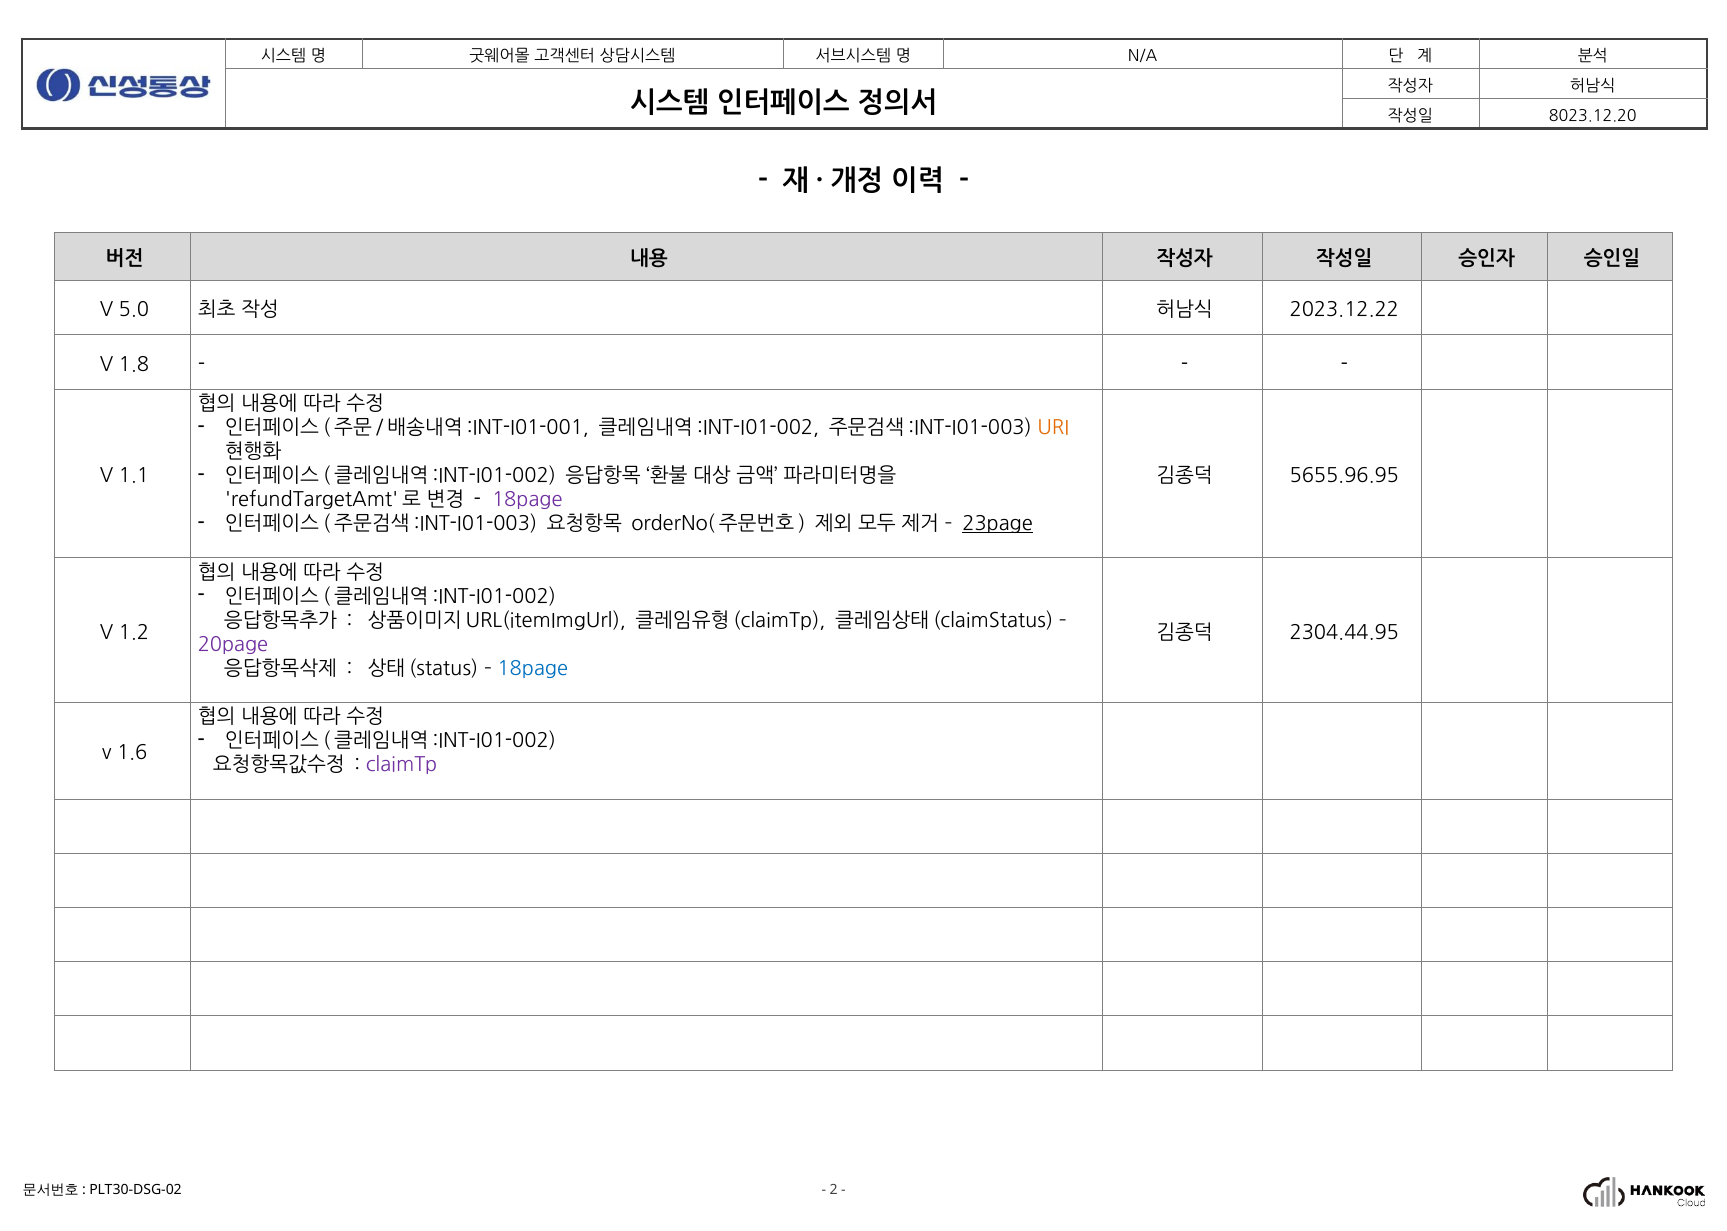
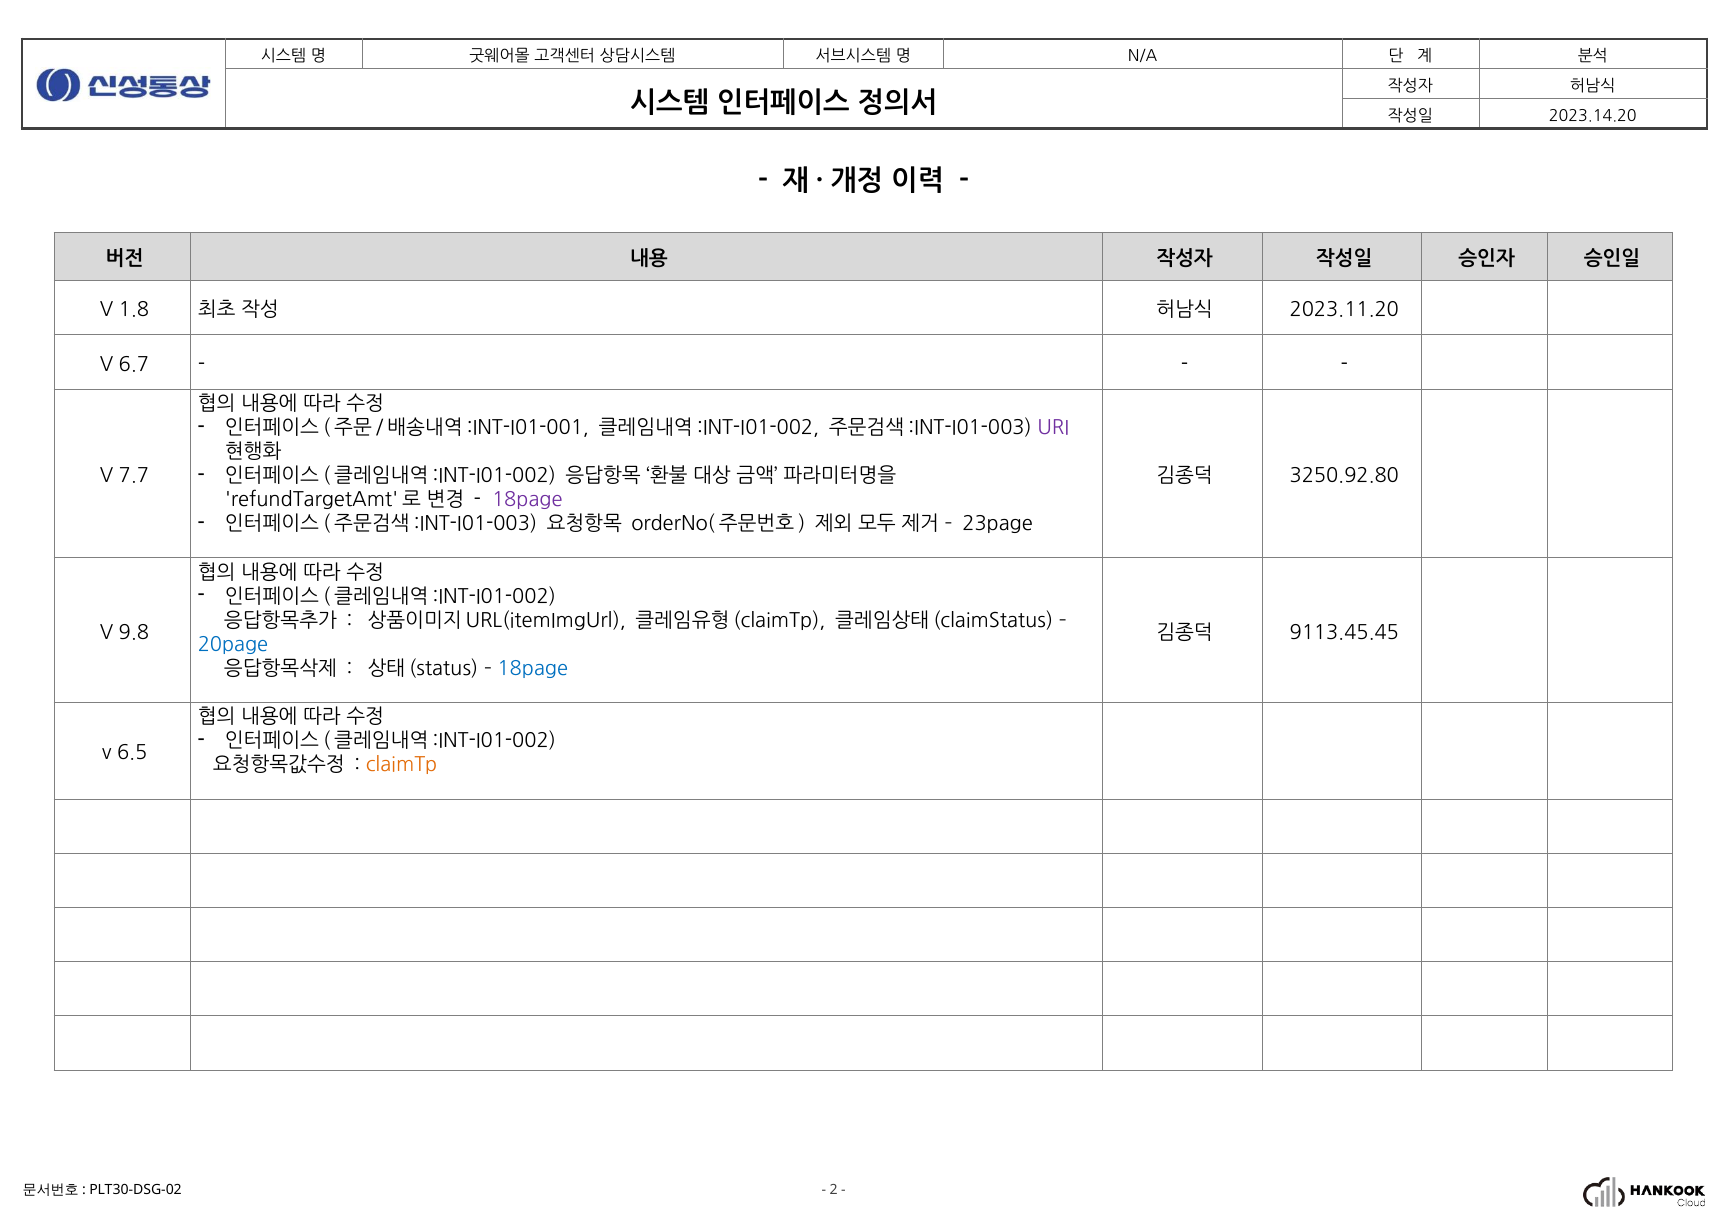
8023.12.20: 8023.12.20 -> 2023.14.20 (1593, 116)
5.0: 5.0 -> 1.8 (134, 310)
2023.12.22: 2023.12.22 -> 2023.11.20 (1344, 310)
1.8: 1.8 -> 6.7 (134, 365)
URI colour: orange -> purple (1053, 428)
1.1: 1.1 -> 7.7 (134, 476)
5655.96.95: 5655.96.95 -> 3250.92.80 (1344, 476)
23page underline: present -> none (998, 524)
1.2: 1.2 -> 9.8 (134, 633)
2304.44.95: 2304.44.95 -> 9113.45.45 (1344, 633)
20page colour: purple -> blue (233, 645)
1.6: 1.6 -> 6.5 (132, 753)
claimTp colour: purple -> orange (402, 765)
